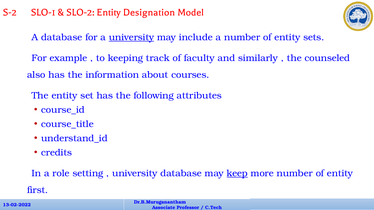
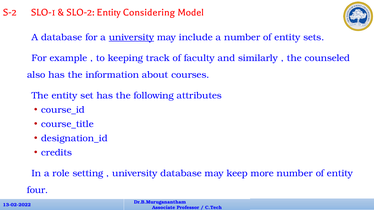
Designation: Designation -> Considering (149, 12)
understand_id: understand_id -> designation_id (74, 138)
keep underline: present -> none (237, 173)
first: first -> four (38, 190)
